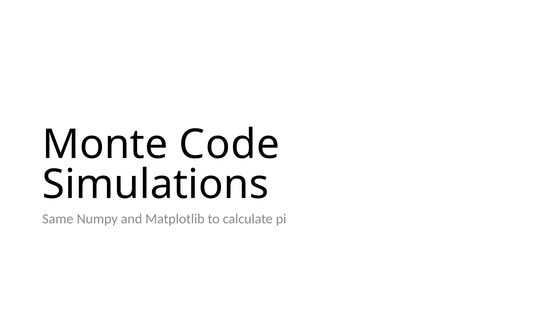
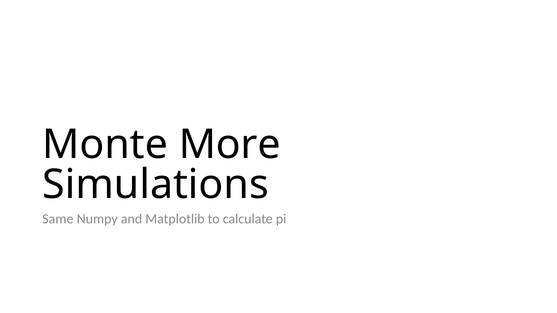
Code: Code -> More (230, 145)
